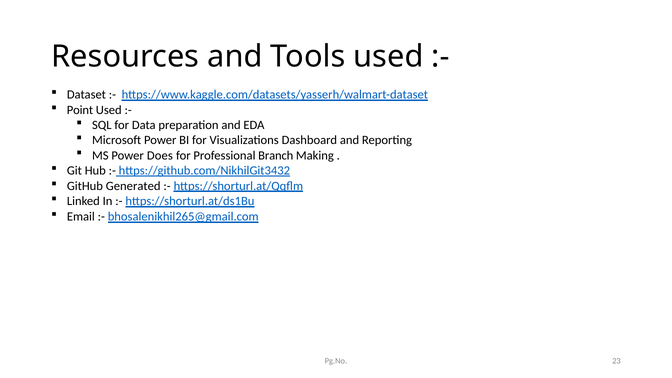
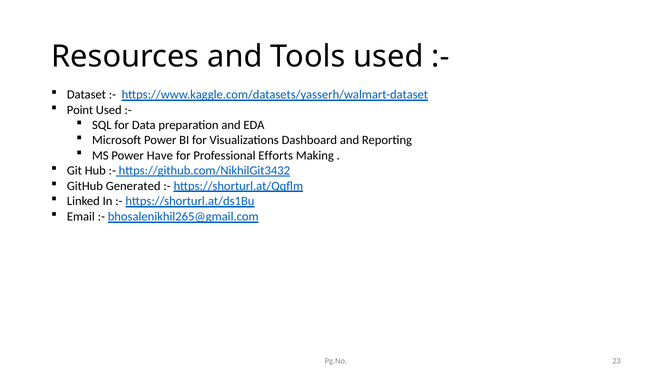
Does: Does -> Have (160, 155)
Branch: Branch -> Efforts (276, 155)
